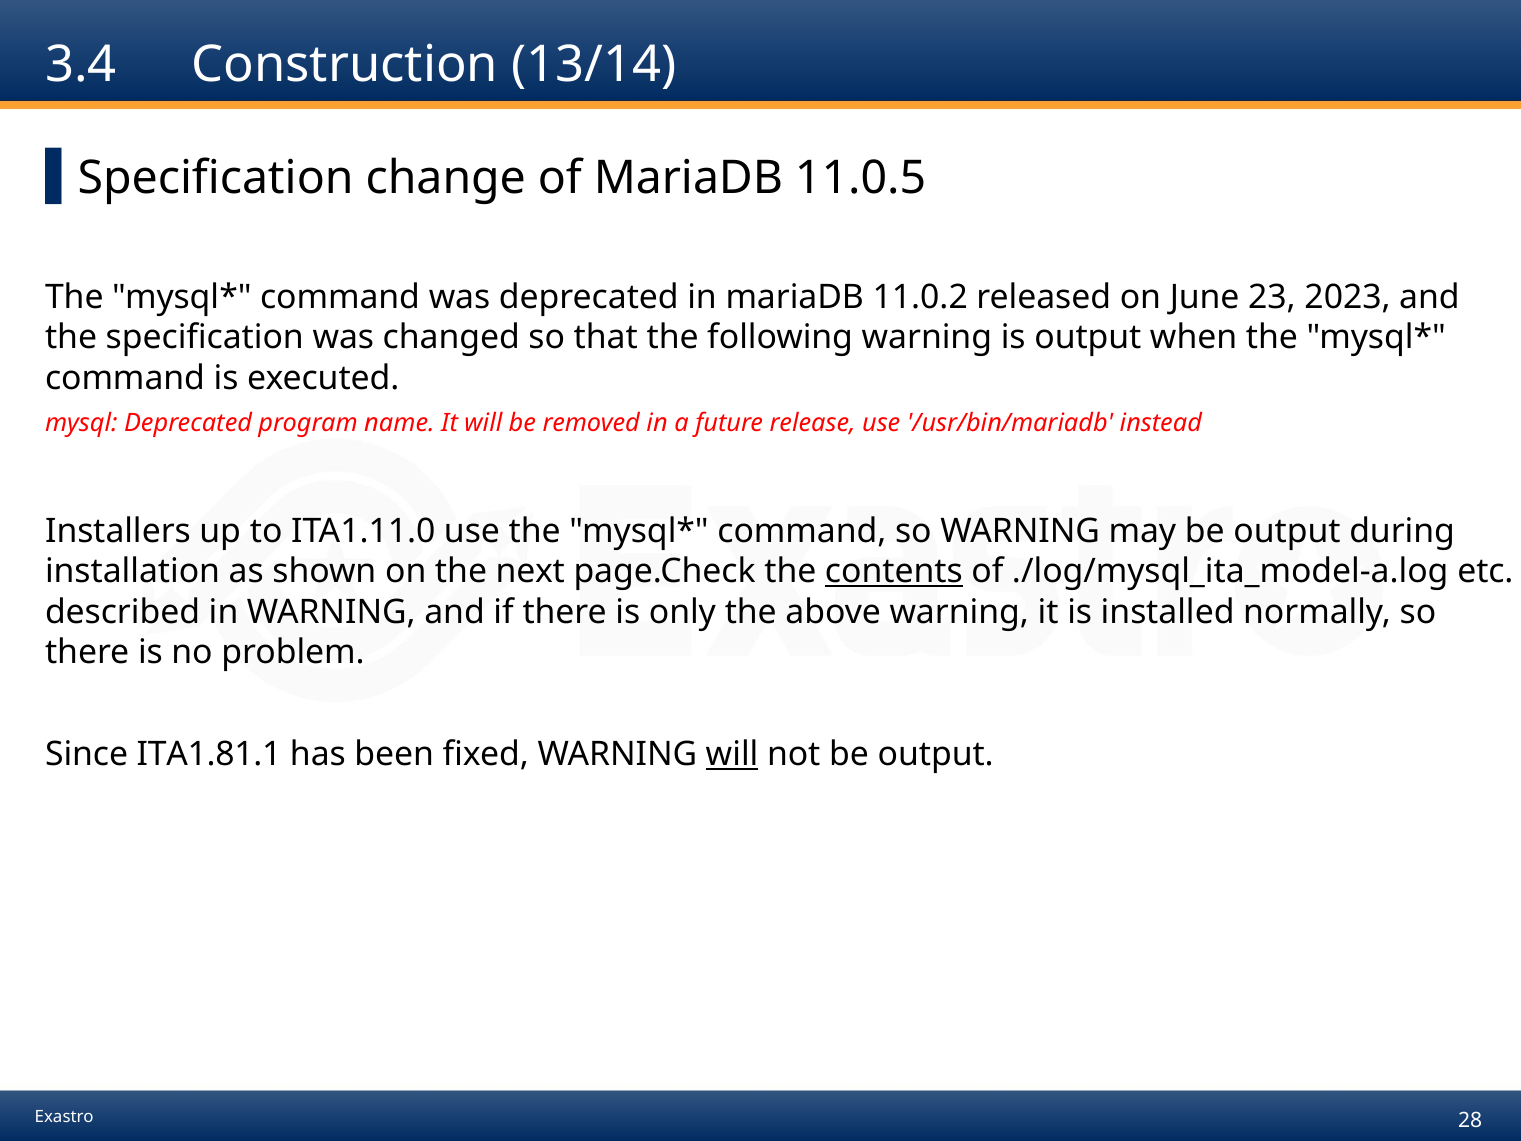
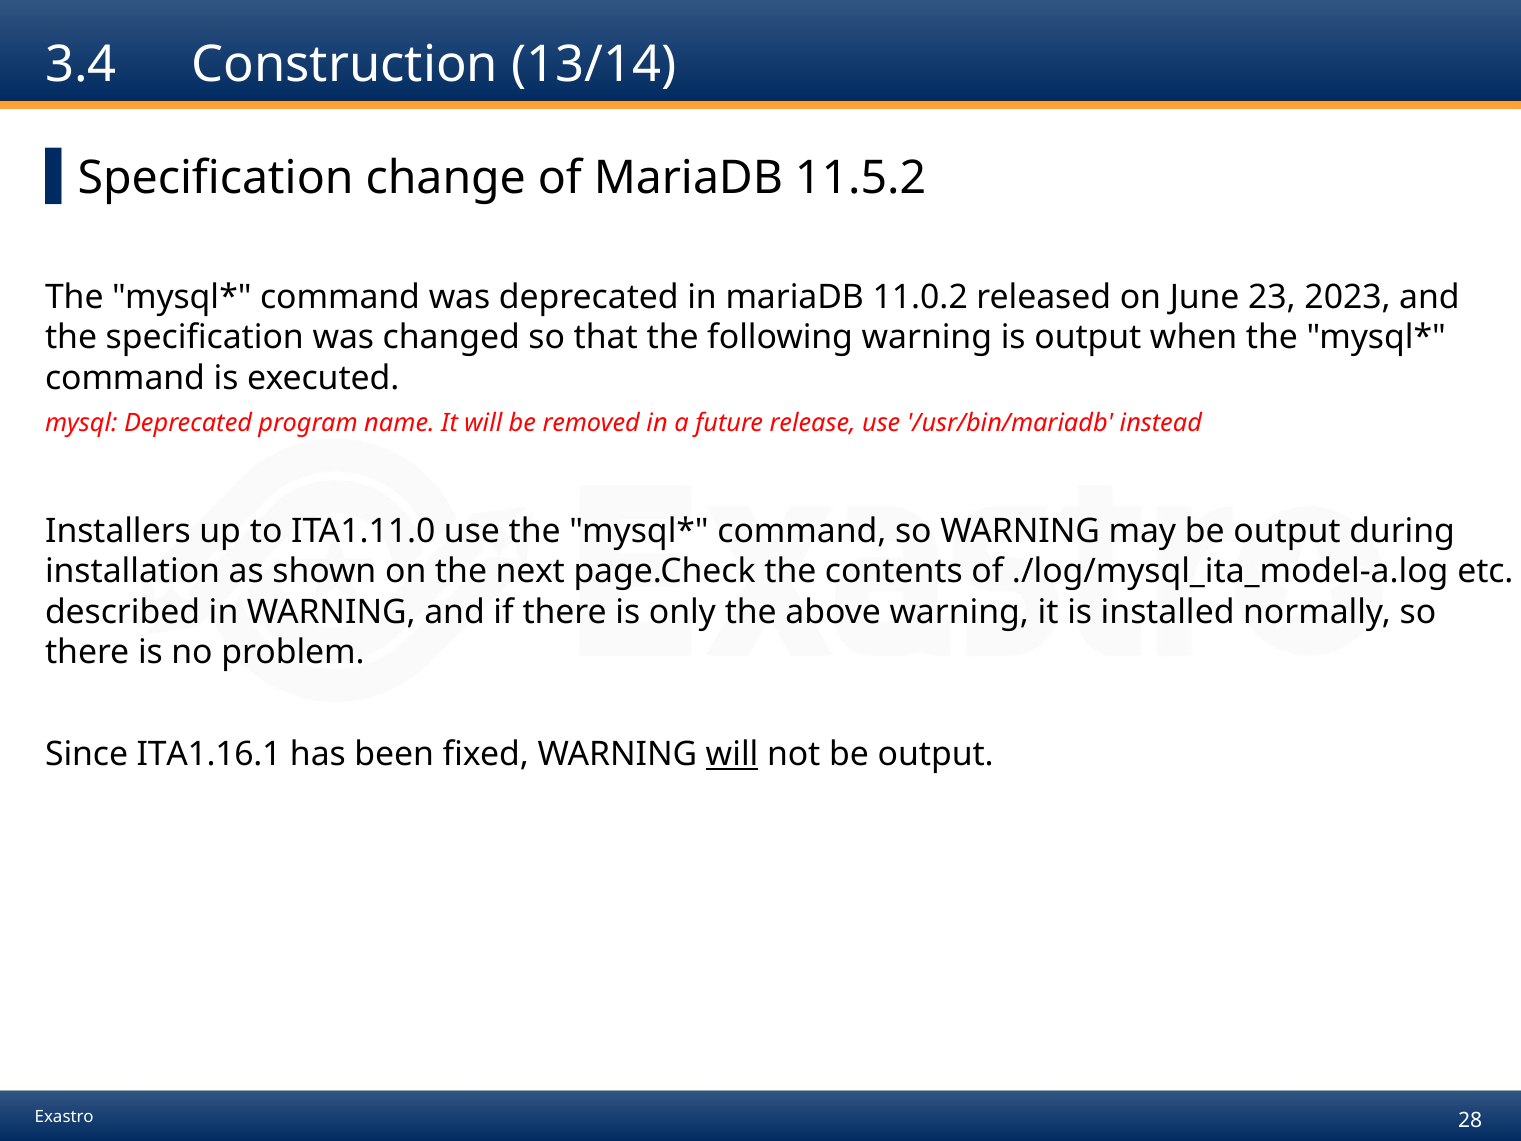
11.0.5: 11.0.5 -> 11.5.2 (861, 178)
contents underline: present -> none (894, 572)
ITA1.81.1: ITA1.81.1 -> ITA1.16.1 (209, 755)
